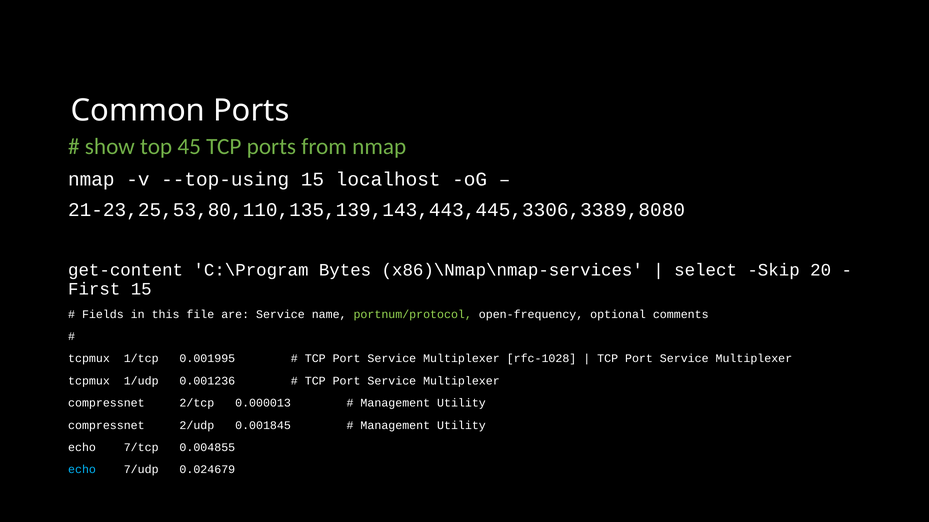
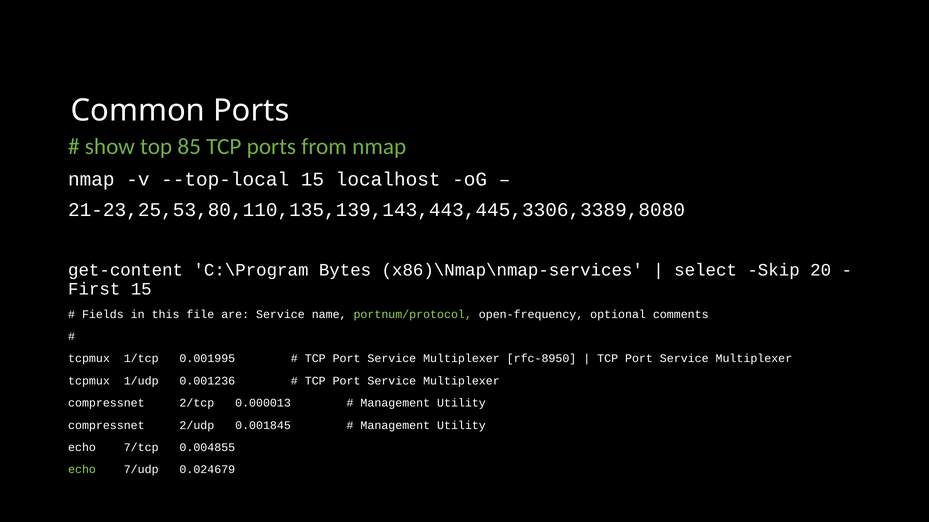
45: 45 -> 85 (189, 147)
--top-using: --top-using -> --top-local (225, 180)
rfc-1028: rfc-1028 -> rfc-8950 (542, 359)
echo colour: light blue -> light green (82, 470)
